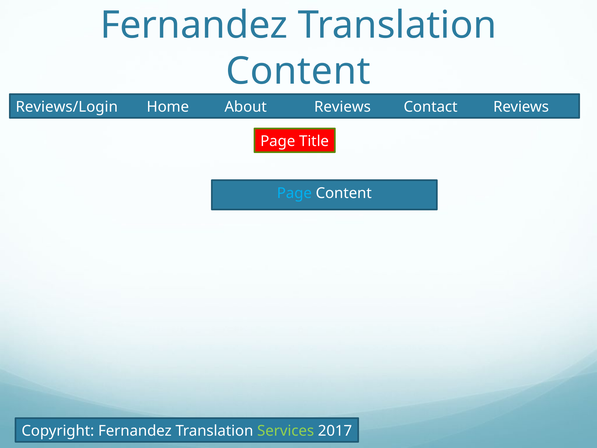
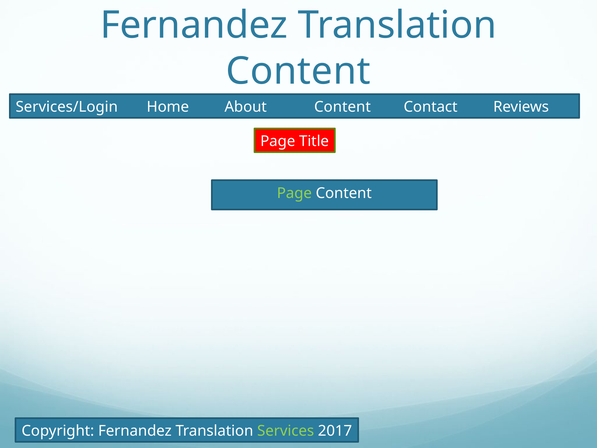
Reviews/Login: Reviews/Login -> Services/Login (67, 107)
About Reviews: Reviews -> Content (342, 107)
Page colour: light blue -> light green (294, 193)
